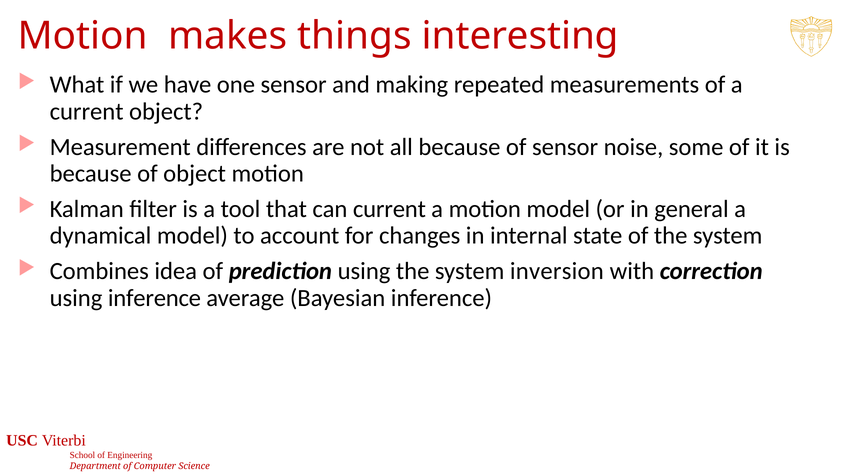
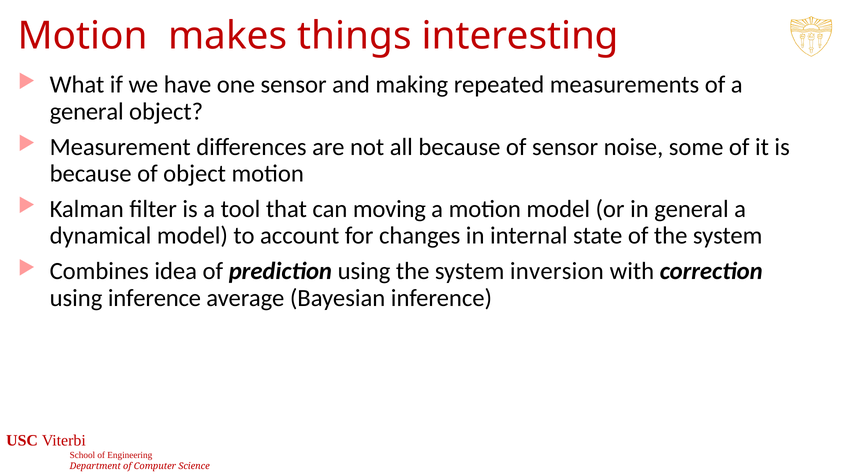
current: current -> general (87, 111)
can current: current -> moving (389, 209)
